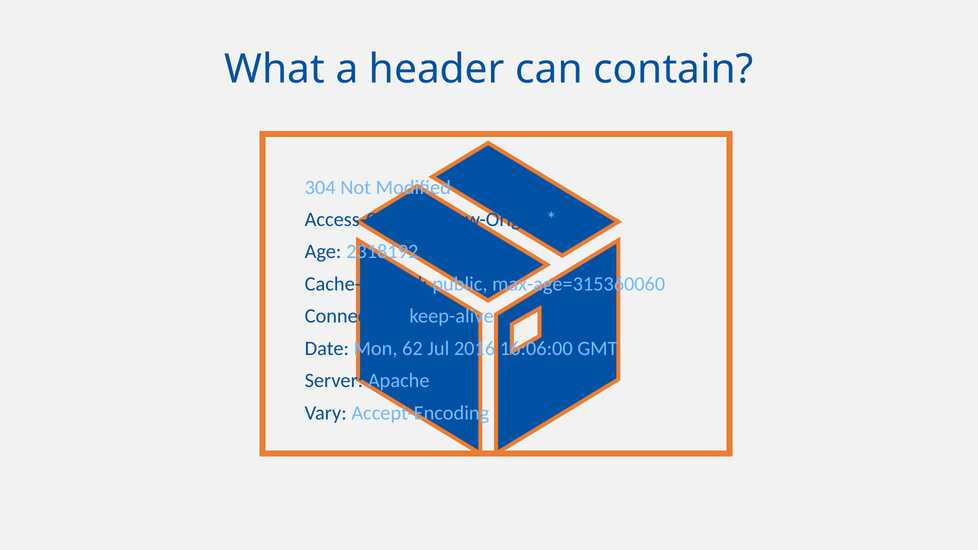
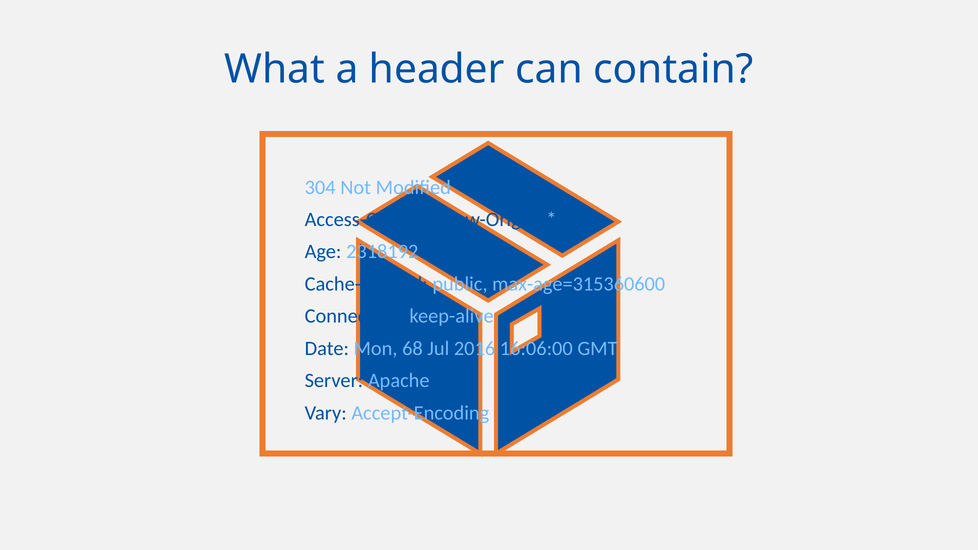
max-age=315360060: max-age=315360060 -> max-age=315360600 (579, 284)
62: 62 -> 68 (412, 348)
